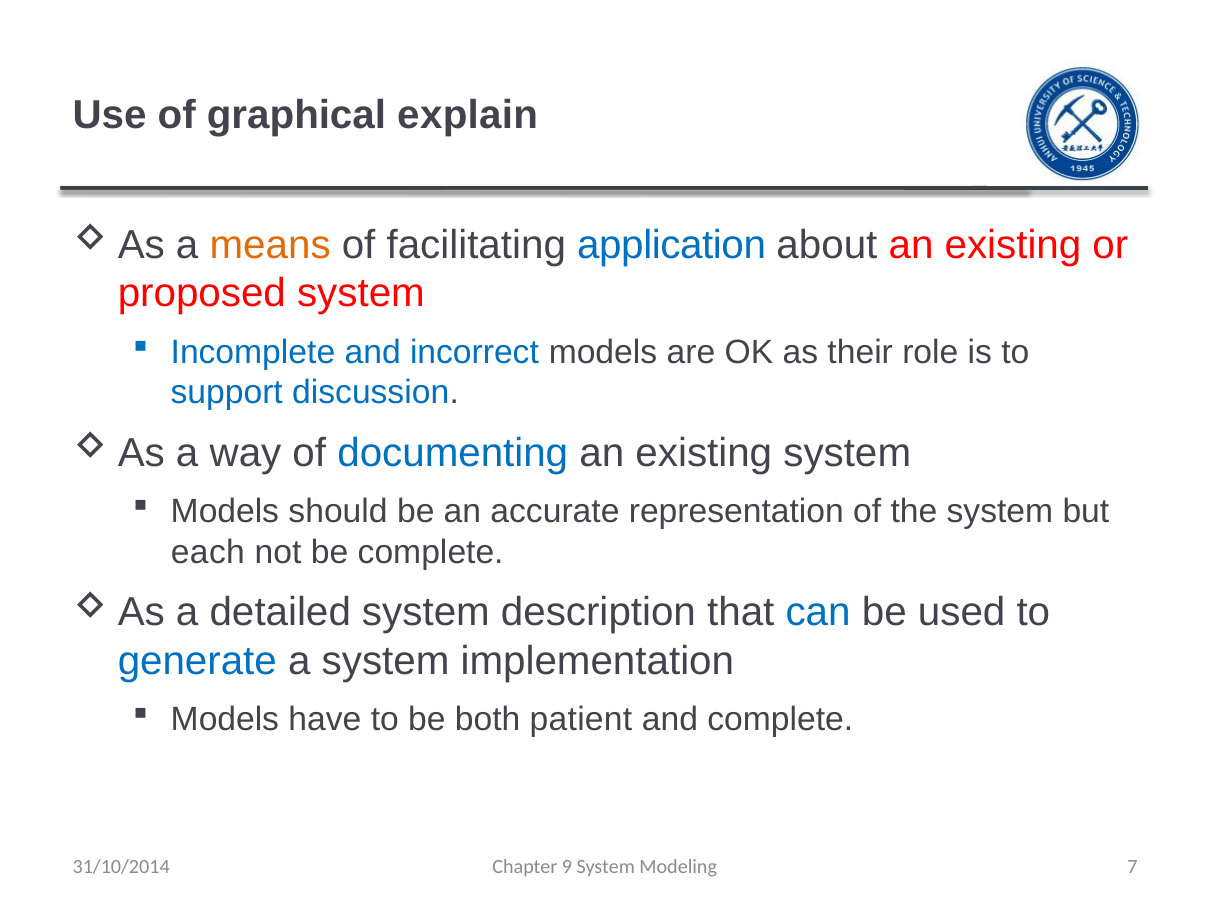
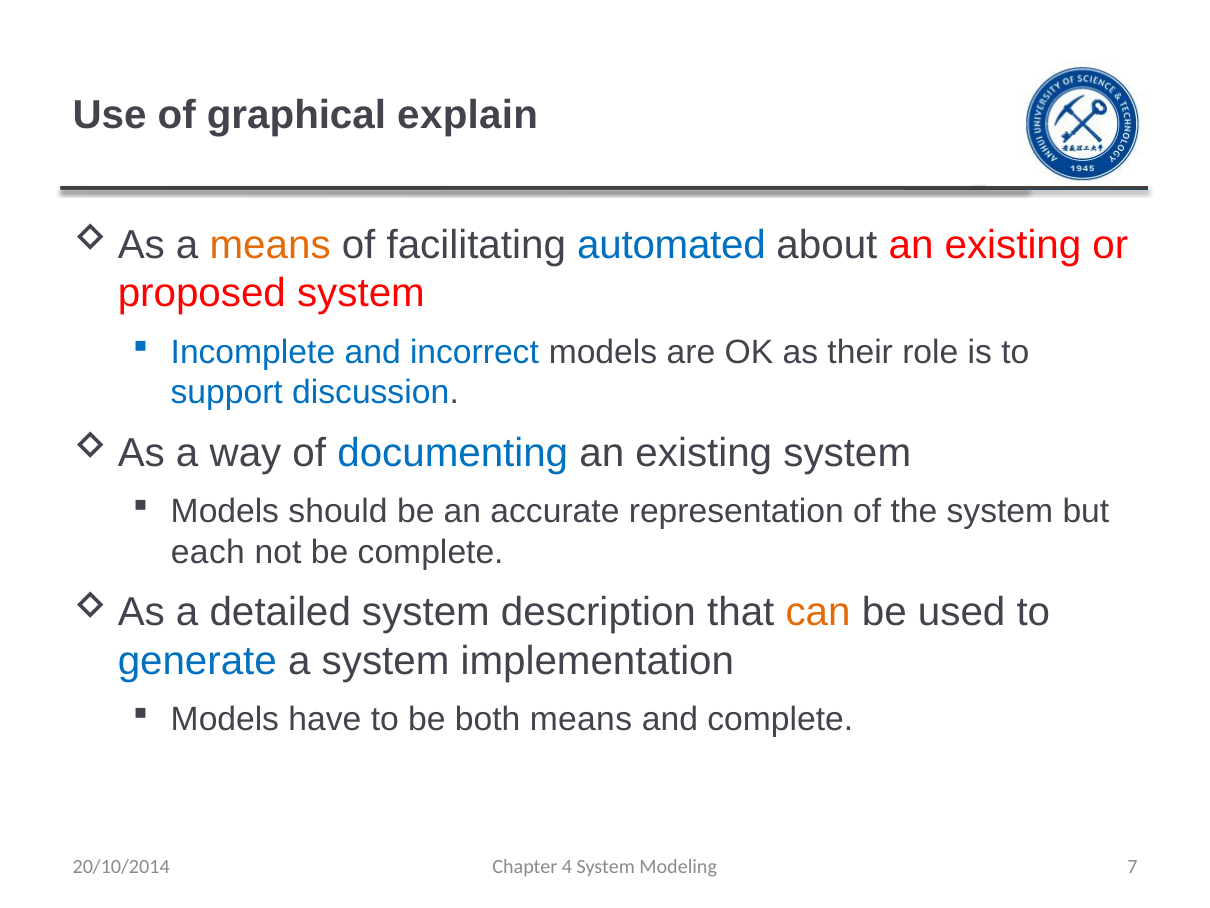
application: application -> automated (671, 245)
can colour: blue -> orange (818, 612)
both patient: patient -> means (581, 719)
31/10/2014: 31/10/2014 -> 20/10/2014 (121, 867)
9: 9 -> 4 (567, 867)
